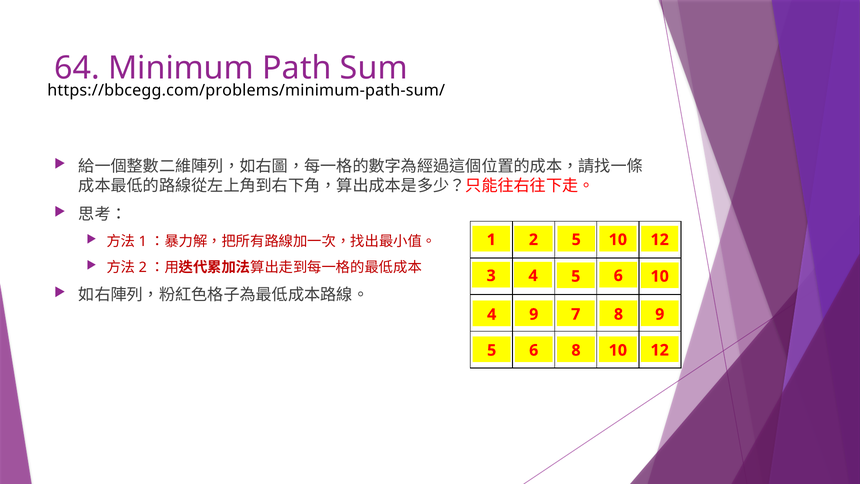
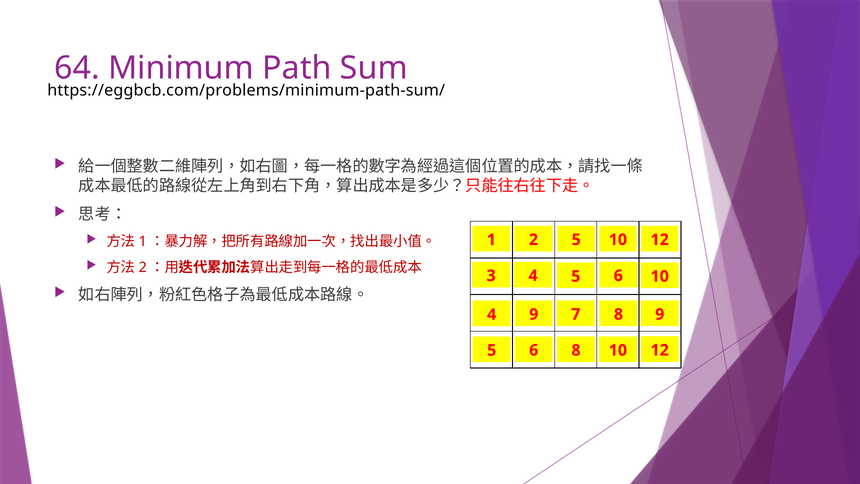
https://bbcegg.com/problems/minimum-path-sum/: https://bbcegg.com/problems/minimum-path-sum/ -> https://eggbcb.com/problems/minimum-path-sum/ (246, 91)
